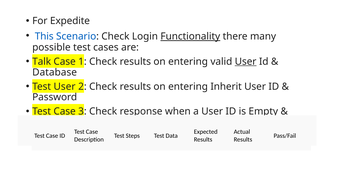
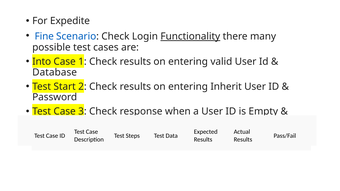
This: This -> Fine (44, 36)
Talk: Talk -> Into (42, 62)
User underline: present -> none (246, 62)
Test User: User -> Start (65, 87)
